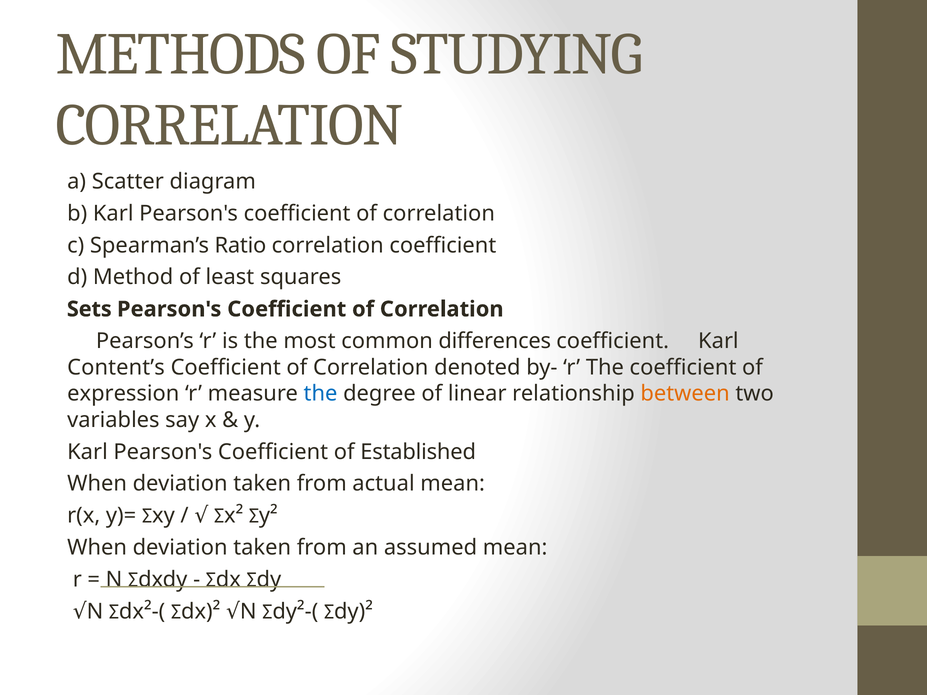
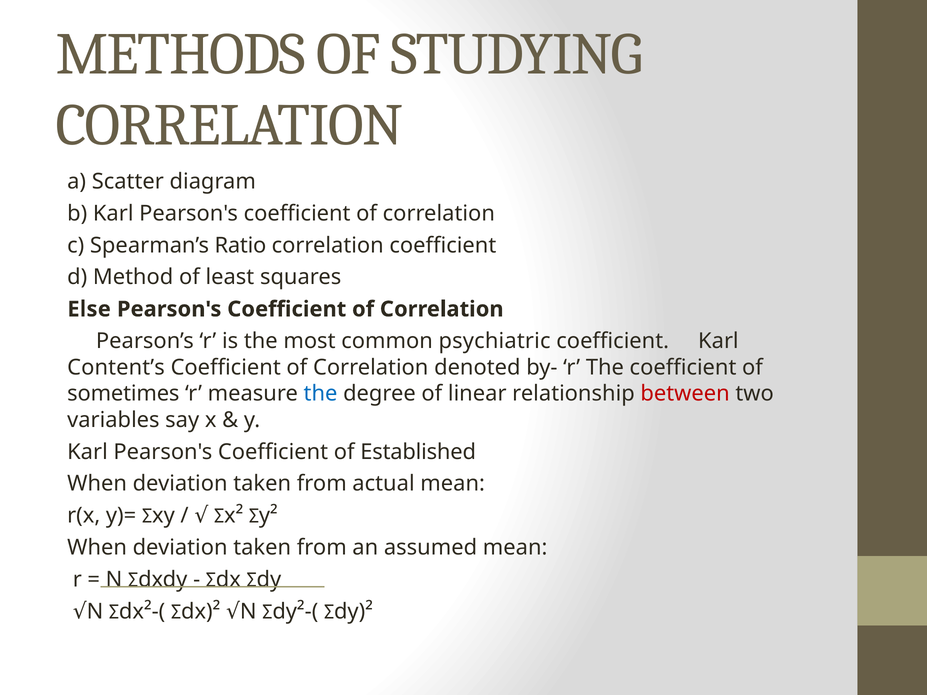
Sets: Sets -> Else (89, 309)
differences: differences -> psychiatric (495, 341)
expression: expression -> sometimes (123, 394)
between colour: orange -> red (685, 394)
